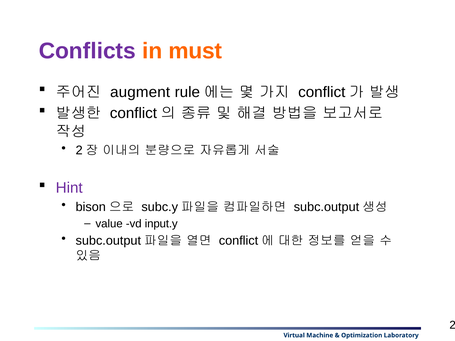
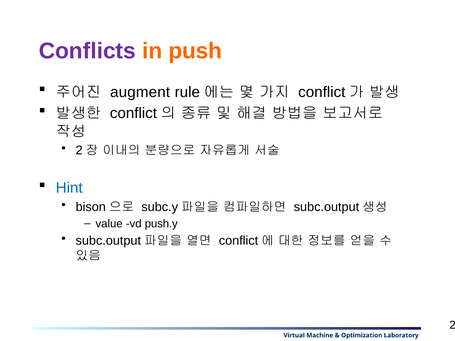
must: must -> push (195, 51)
Hint colour: purple -> blue (69, 188)
input.y: input.y -> push.y (161, 224)
